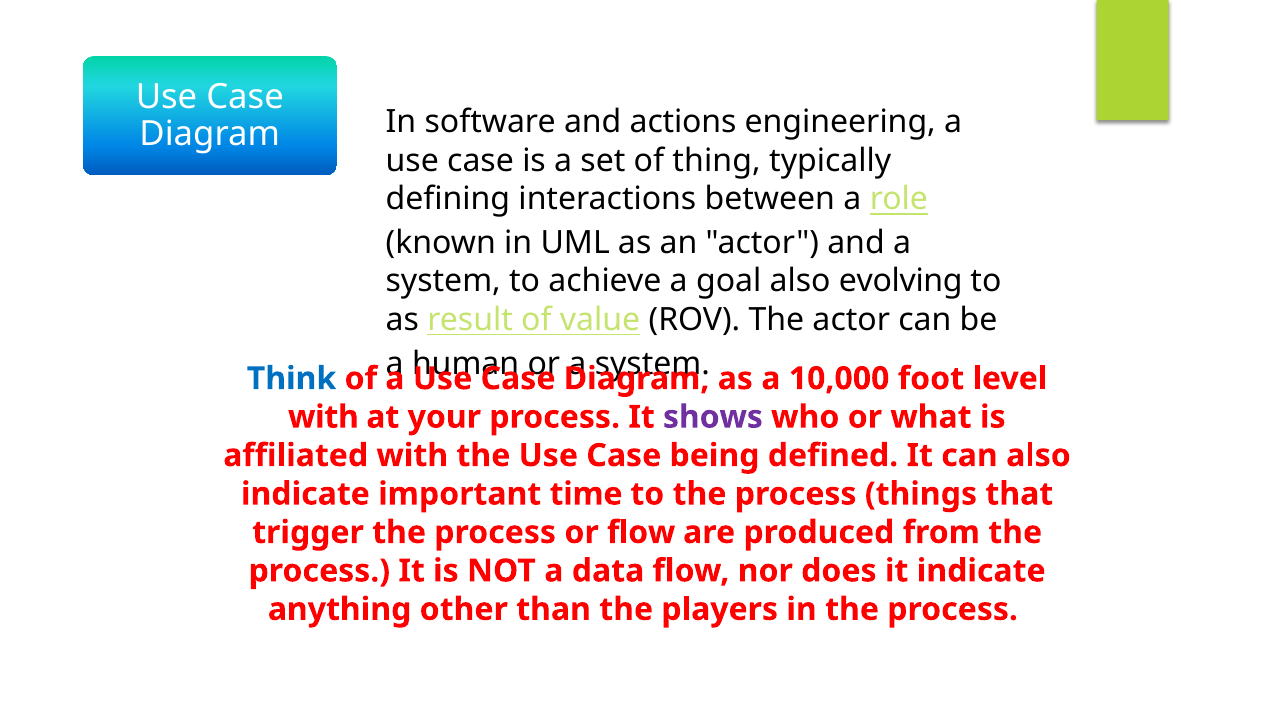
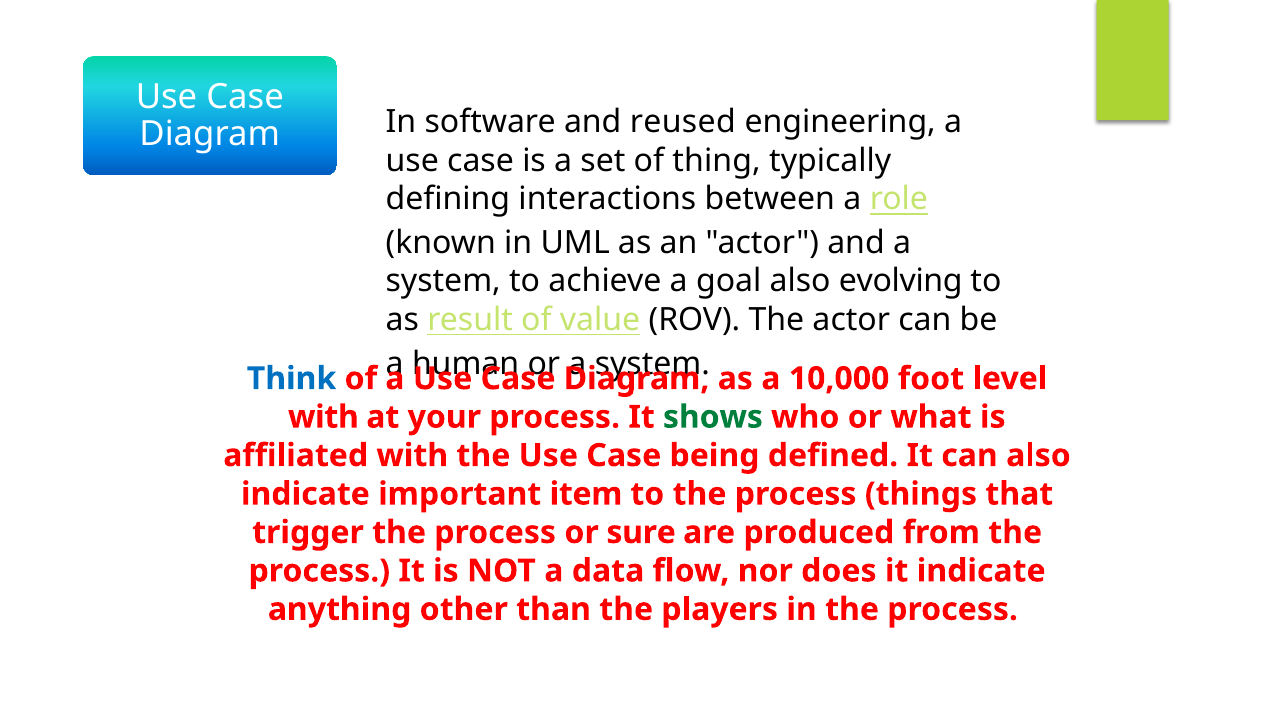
actions: actions -> reused (683, 122)
shows colour: purple -> green (713, 417)
time: time -> item (586, 494)
or flow: flow -> sure (641, 532)
